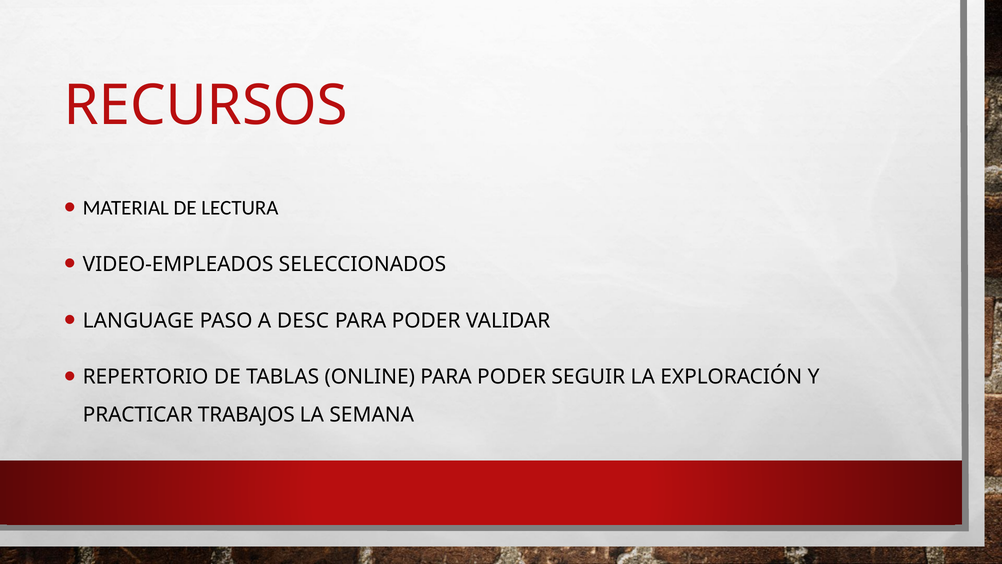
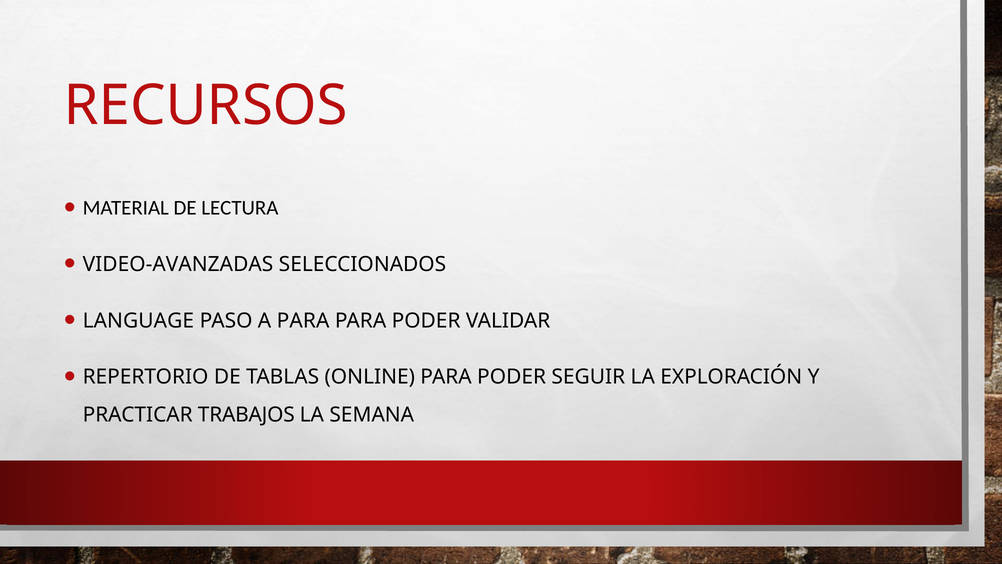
VIDEO-EMPLEADOS: VIDEO-EMPLEADOS -> VIDEO-AVANZADAS (178, 264)
A DESC: DESC -> PARA (303, 320)
